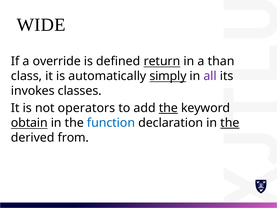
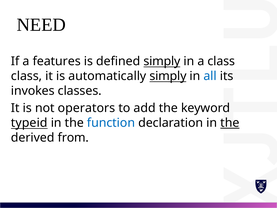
WIDE: WIDE -> NEED (41, 25)
override: override -> features (57, 61)
defined return: return -> simply (162, 61)
a than: than -> class (221, 61)
all colour: purple -> blue (210, 76)
the underline: present -> none (168, 108)
obtain: obtain -> typeid (29, 123)
